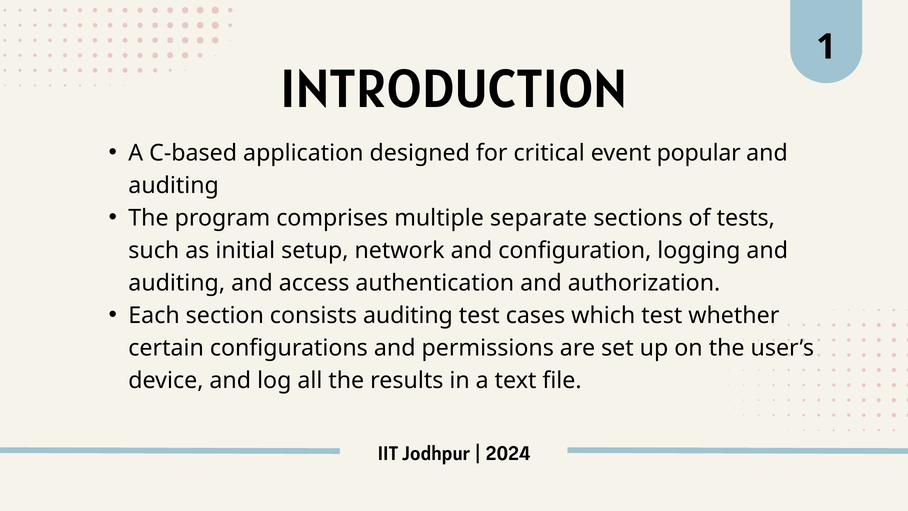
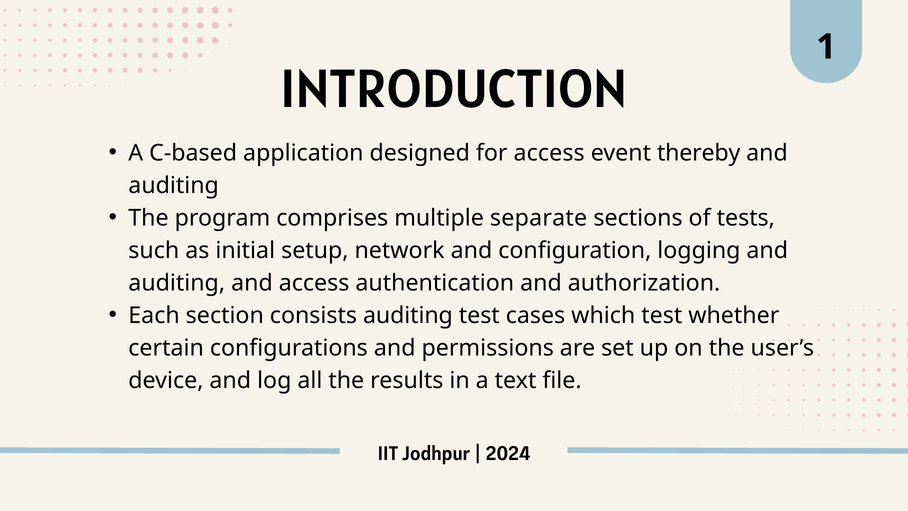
for critical: critical -> access (549, 153)
popular: popular -> thereby (699, 153)
